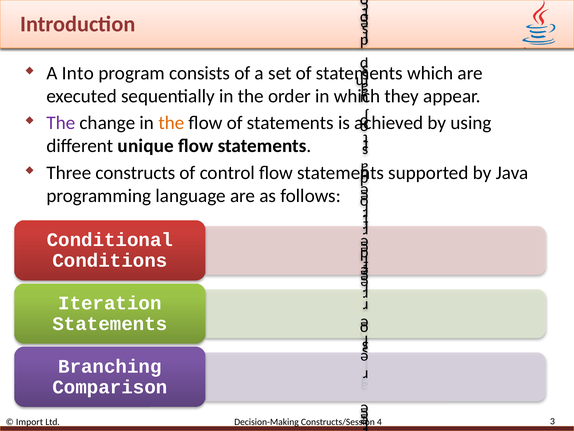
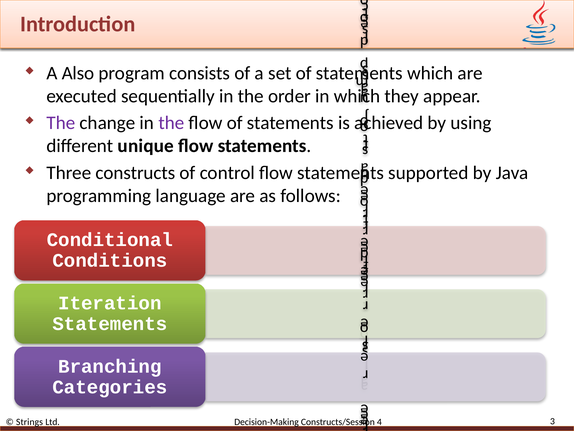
Into: Into -> Also (78, 73)
the colour: orange -> purple (171, 123)
Comparison: Comparison -> Categories (110, 387)
Import: Import -> Strings (29, 422)
